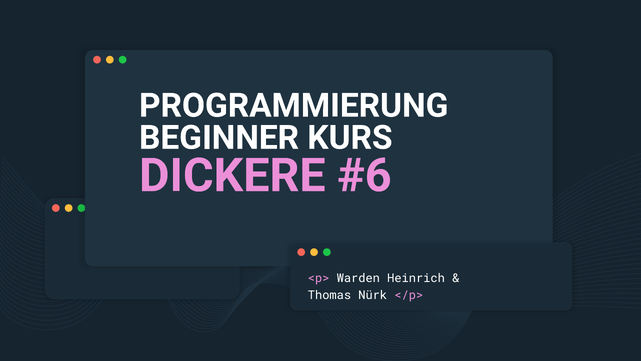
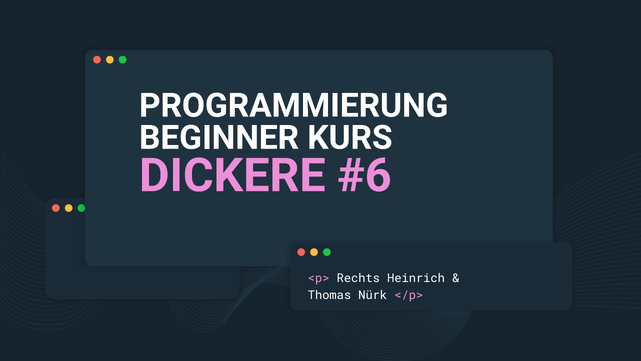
Warden: Warden -> Rechts (358, 278)
